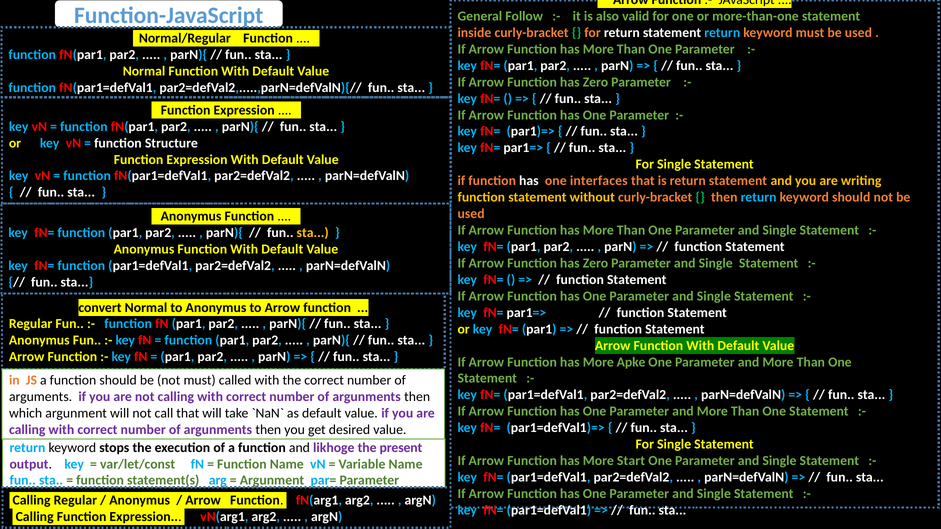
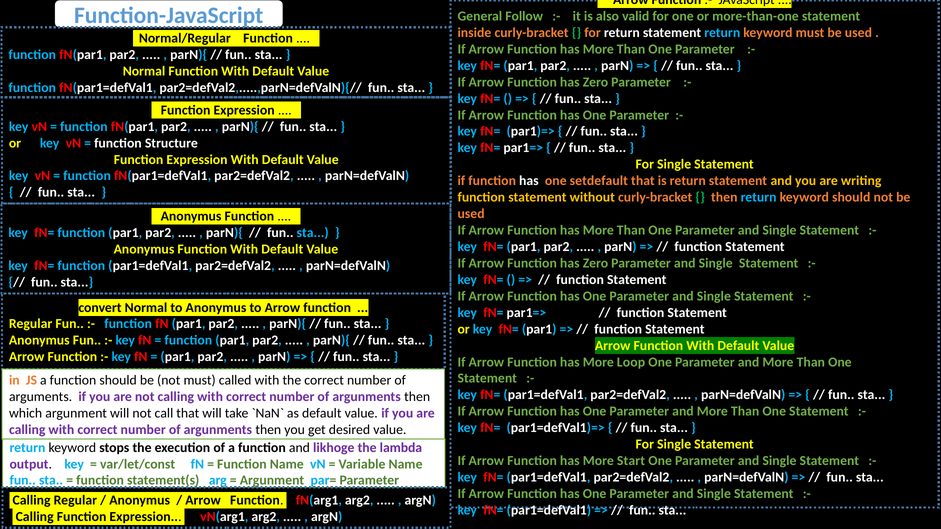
interfaces: interfaces -> setdefault (599, 181)
sta colour: yellow -> light blue (313, 233)
Apke: Apke -> Loop (631, 362)
present: present -> lambda (401, 448)
